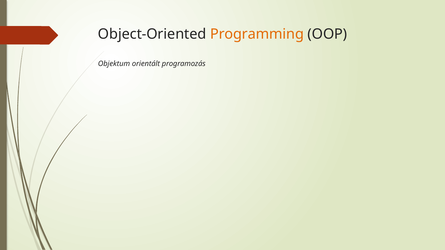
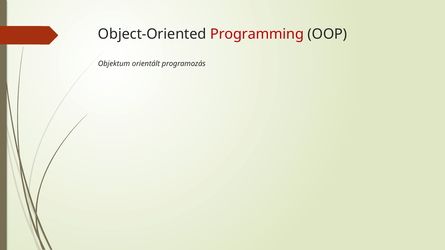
Programming colour: orange -> red (257, 34)
